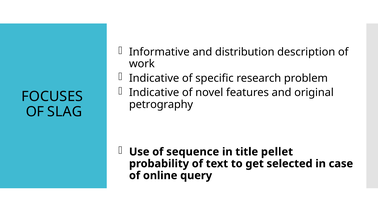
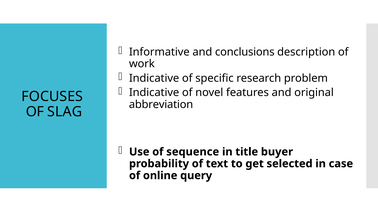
distribution: distribution -> conclusions (245, 52)
petrography: petrography -> abbreviation (161, 105)
pellet: pellet -> buyer (277, 152)
